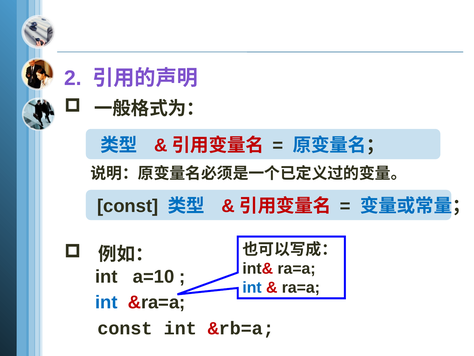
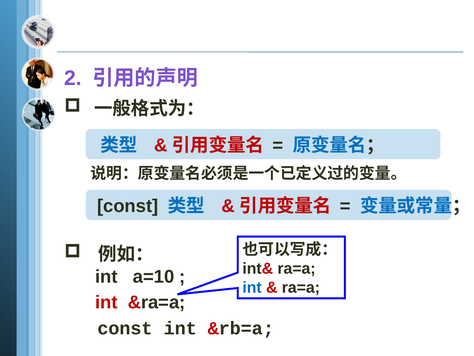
int colour: blue -> red (106, 302)
